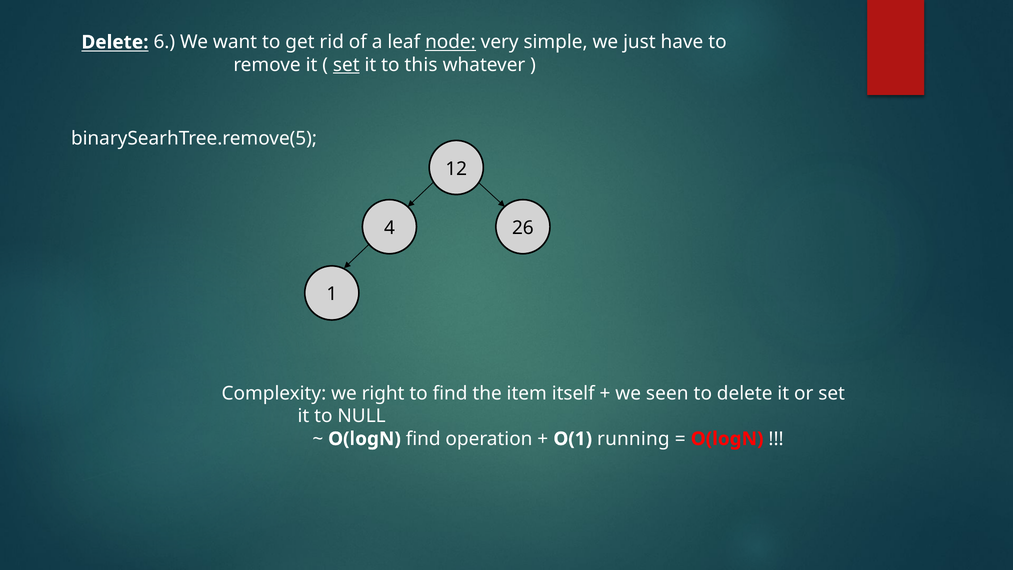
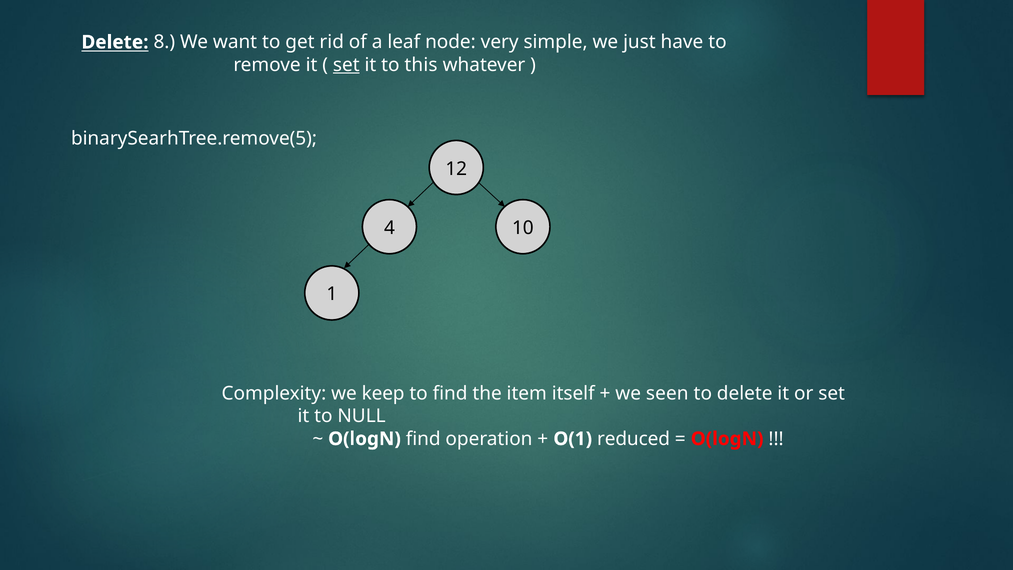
6: 6 -> 8 (164, 42)
node underline: present -> none (450, 42)
26: 26 -> 10 (523, 228)
right: right -> keep (383, 393)
running: running -> reduced (634, 439)
